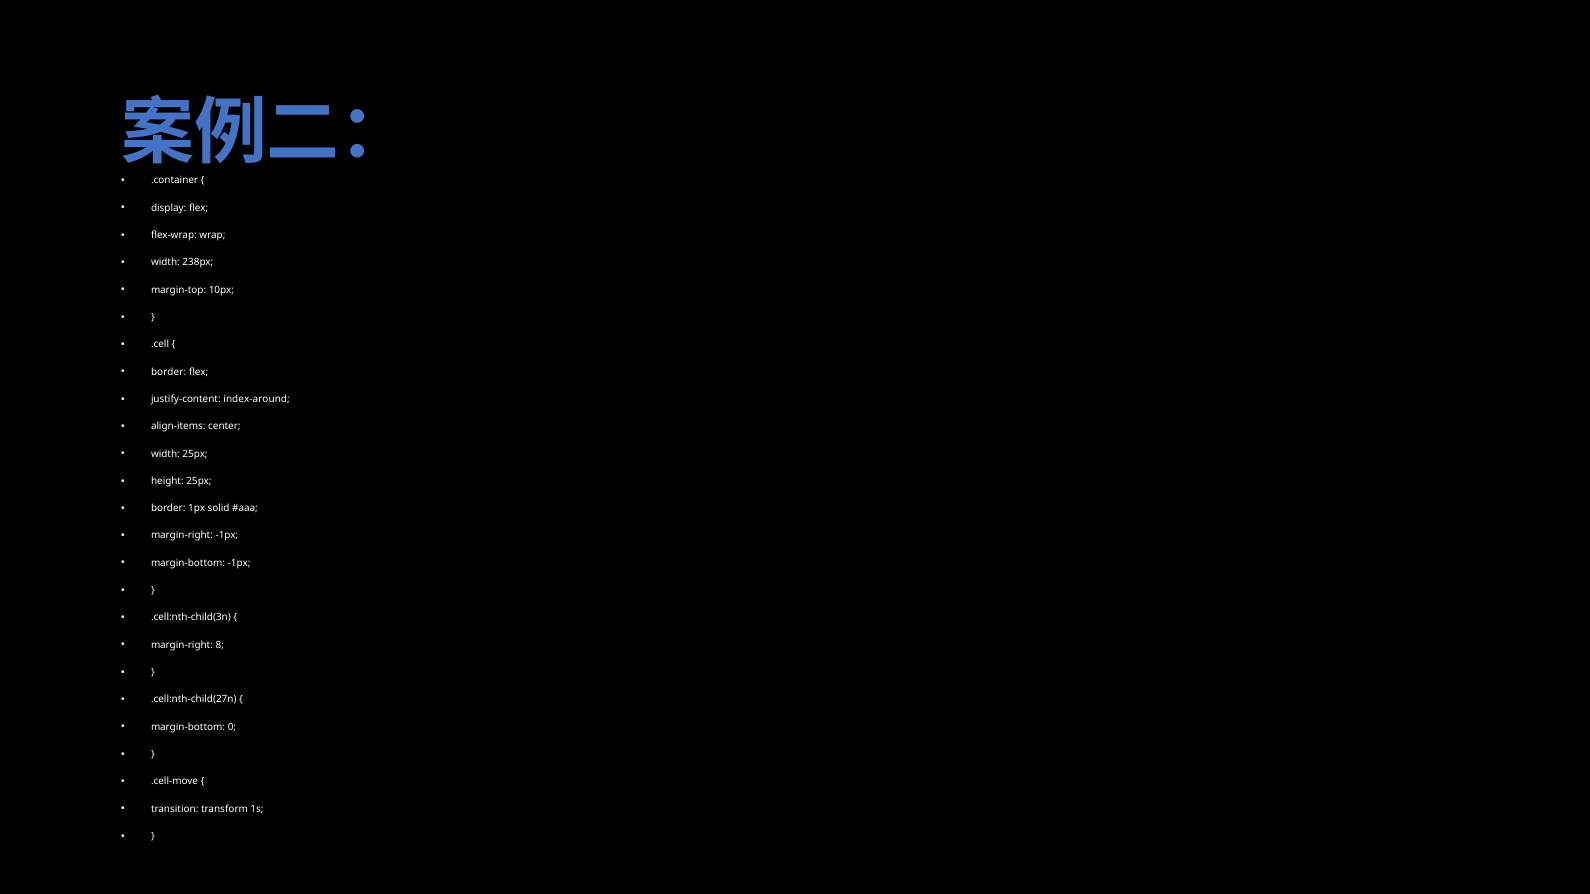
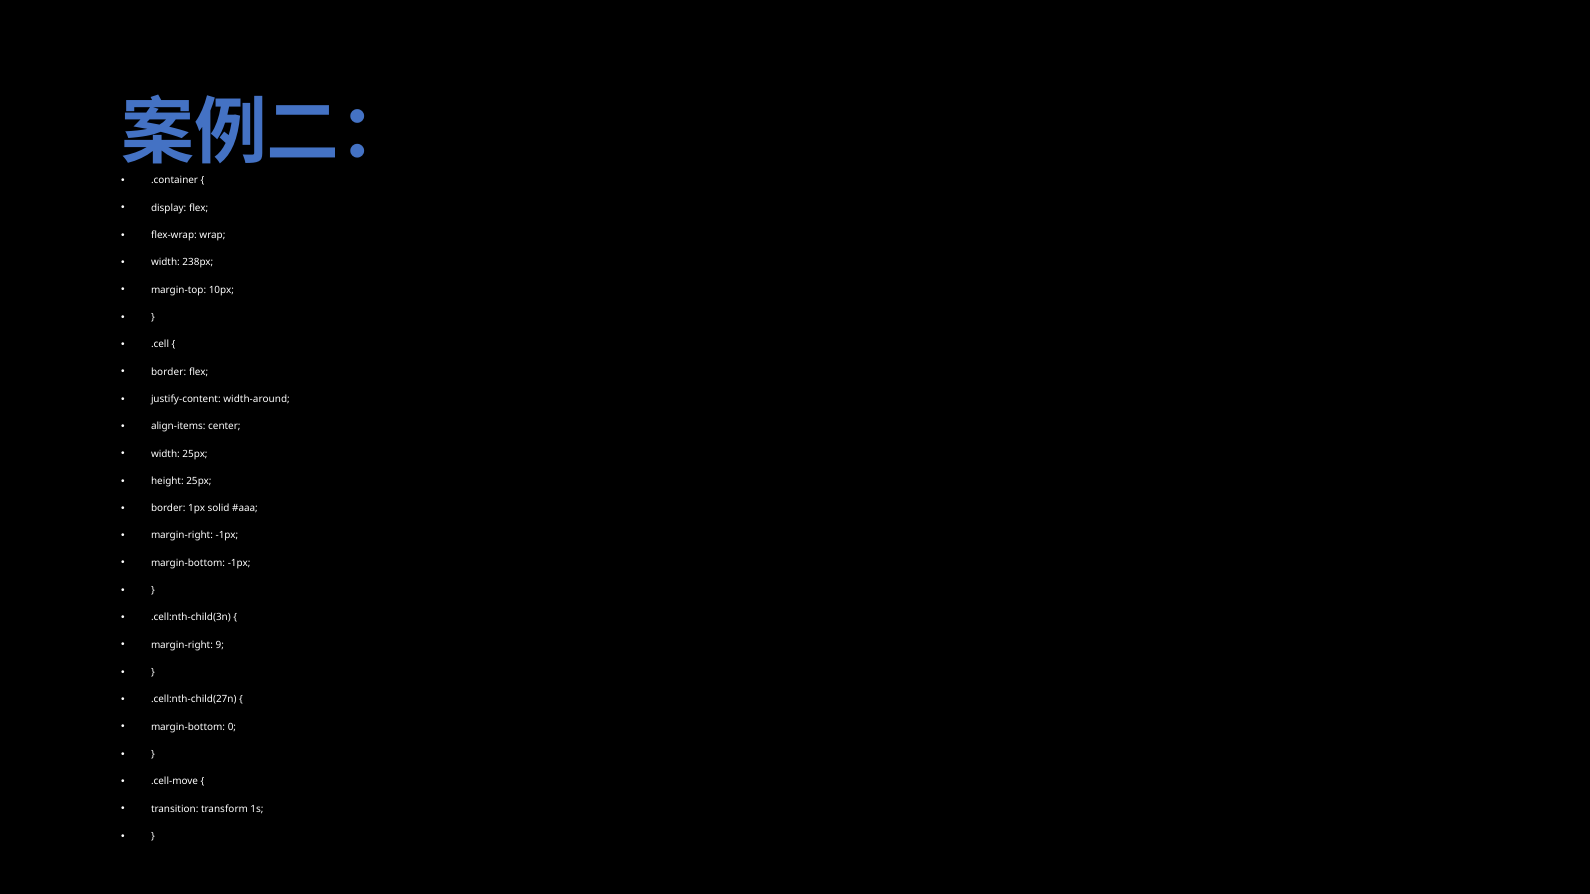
index-around: index-around -> width-around (257, 399)
8: 8 -> 9 (220, 645)
